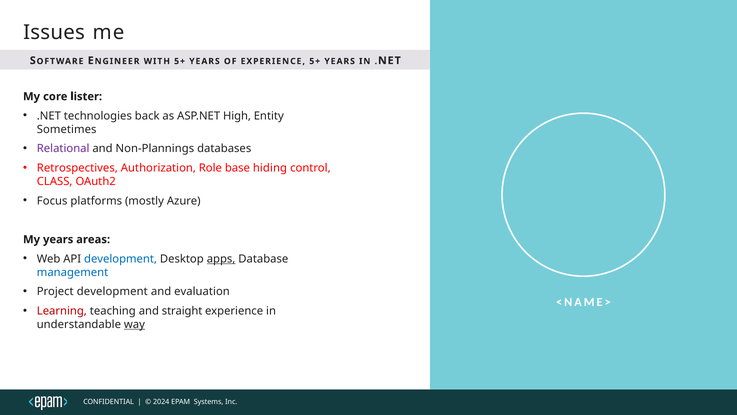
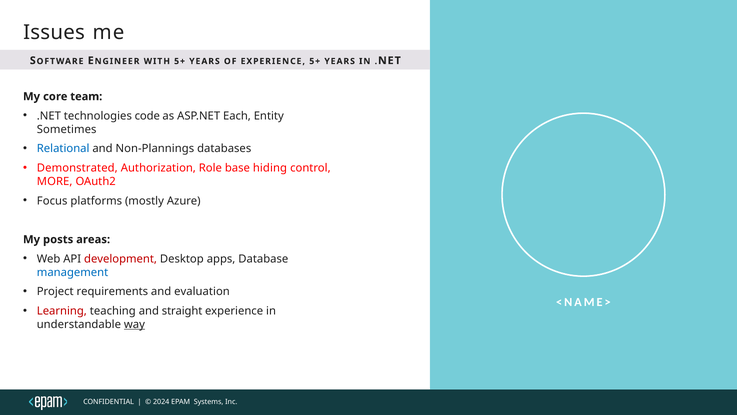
lister: lister -> team (86, 96)
back: back -> code (147, 116)
High: High -> Each (237, 116)
Relational colour: purple -> blue (63, 149)
Retrospectives: Retrospectives -> Demonstrated (77, 168)
CLASS: CLASS -> MORE (55, 181)
My years: years -> posts (58, 239)
development colour: blue -> red (121, 259)
apps underline: present -> none (221, 259)
Project development: development -> requirements (112, 291)
